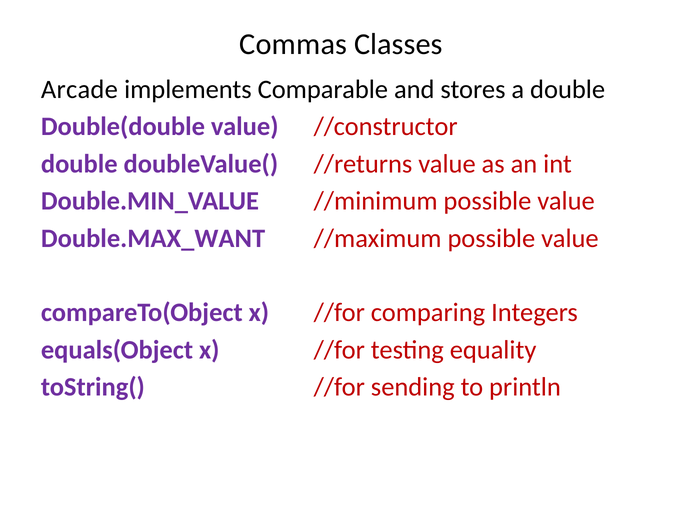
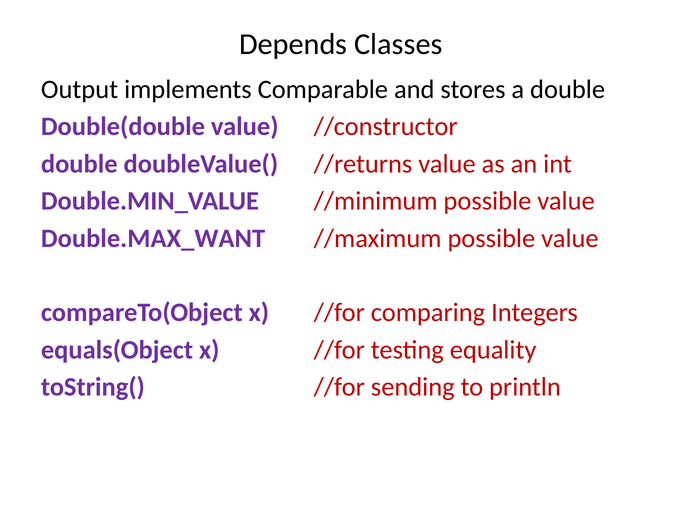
Commas: Commas -> Depends (293, 44)
Arcade: Arcade -> Output (80, 89)
